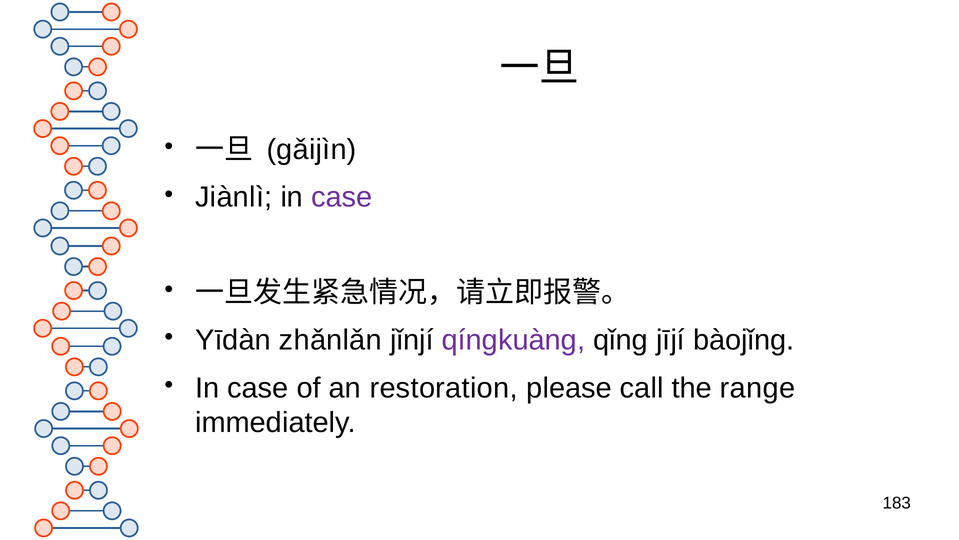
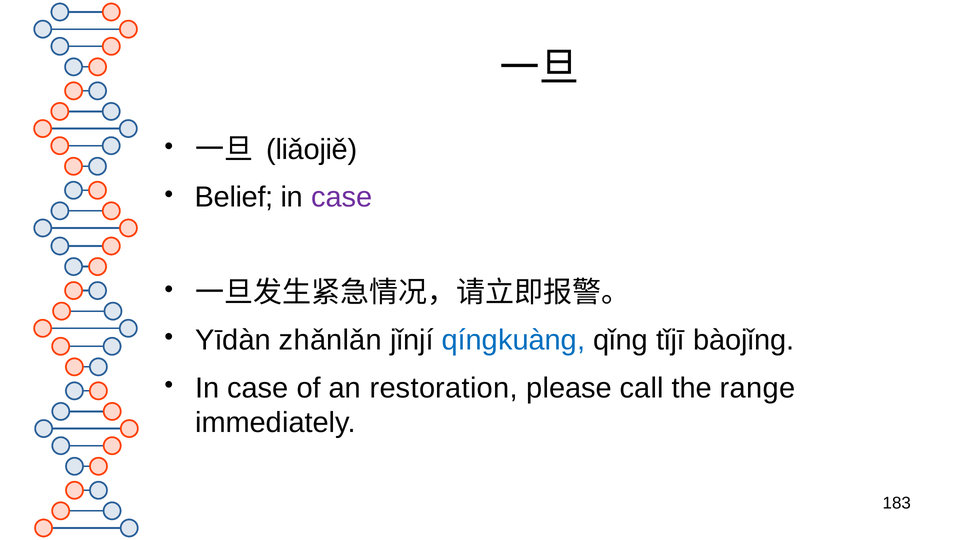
gǎijìn: gǎijìn -> liǎojiě (312, 150)
Jiànlì: Jiànlì -> Belief (234, 197)
qíngkuàng colour: purple -> blue (513, 340)
jījí: jījí -> tǐjī (671, 340)
